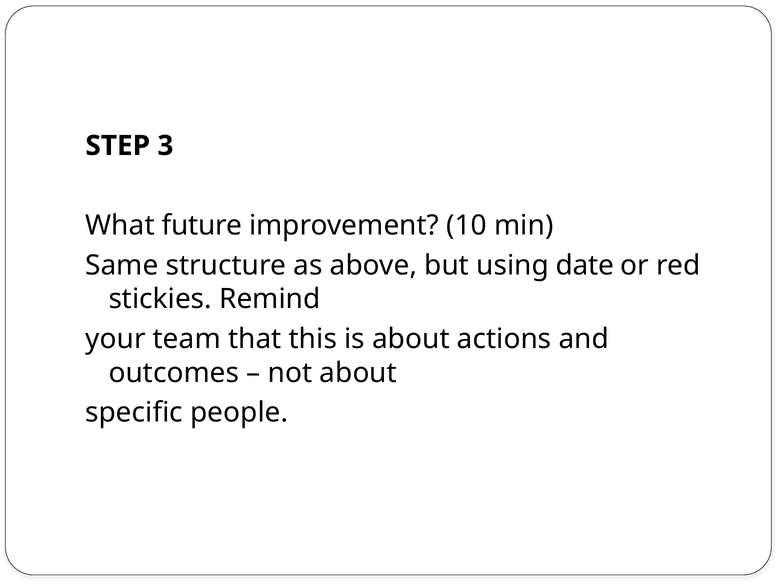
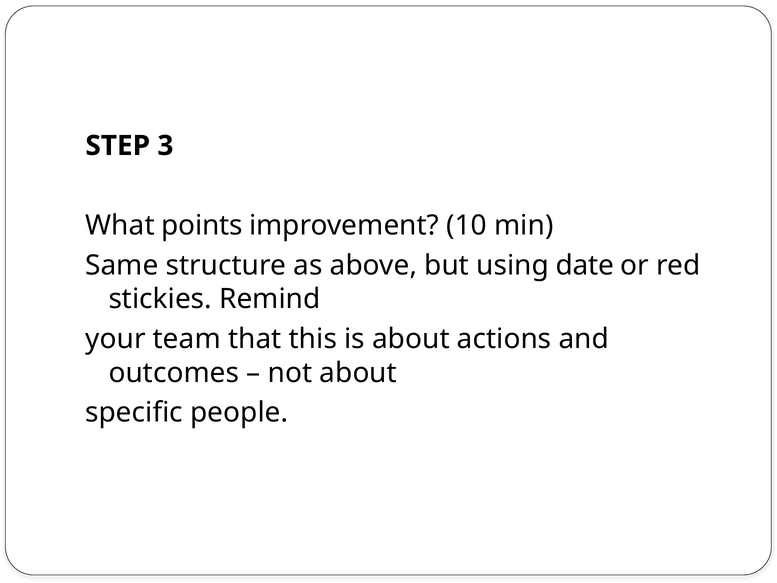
future: future -> points (202, 225)
